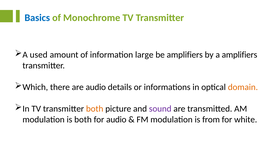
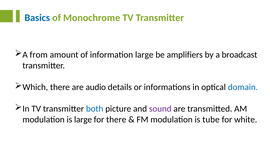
used: used -> from (39, 55)
a amplifiers: amplifiers -> broadcast (240, 55)
domain colour: orange -> blue (243, 87)
both colour: orange -> blue (95, 109)
is both: both -> large (83, 120)
for audio: audio -> there (116, 120)
from: from -> tube (211, 120)
